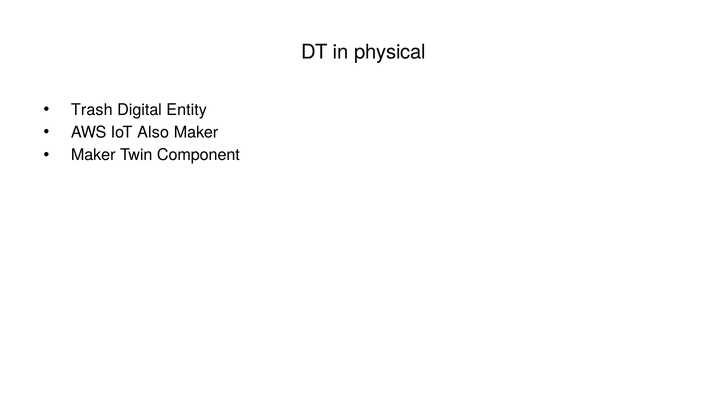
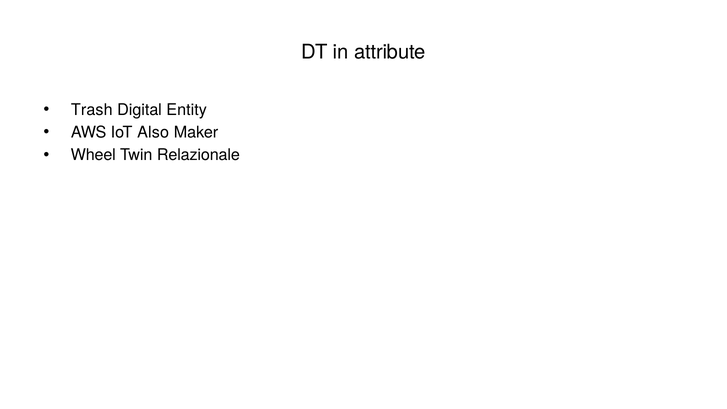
physical: physical -> attribute (390, 52)
Maker: Maker -> Wheel (93, 155)
Component: Component -> Relazionale (198, 155)
